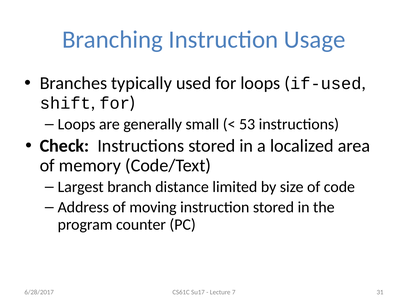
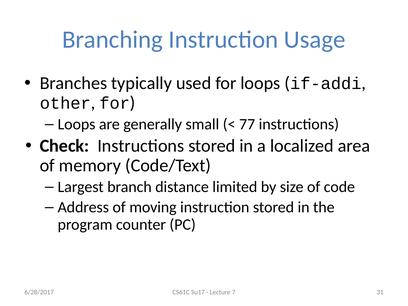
if-used: if-used -> if-addi (326, 84)
shift: shift -> other (65, 103)
53: 53 -> 77 (247, 124)
